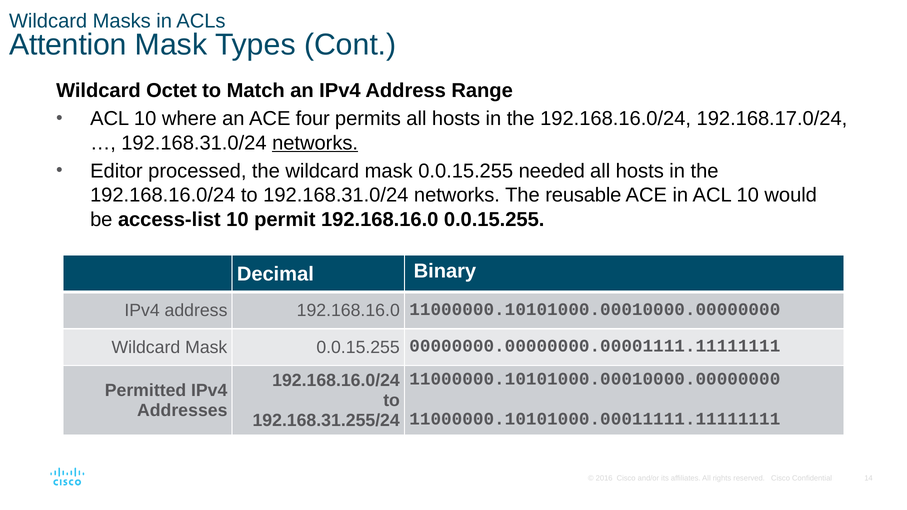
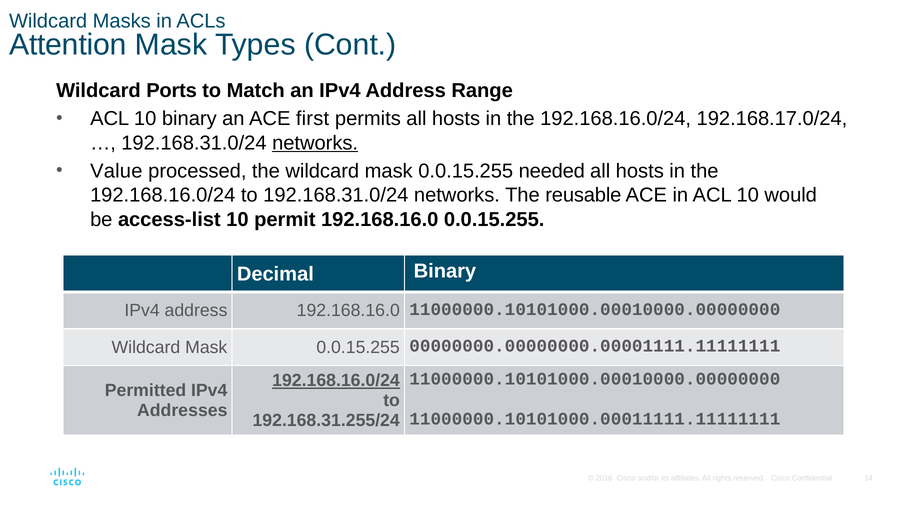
Octet: Octet -> Ports (172, 91)
10 where: where -> binary (189, 119)
four: four -> first (313, 119)
Editor: Editor -> Value (116, 171)
192.168.16.0/24 underline: none -> present (336, 381)
